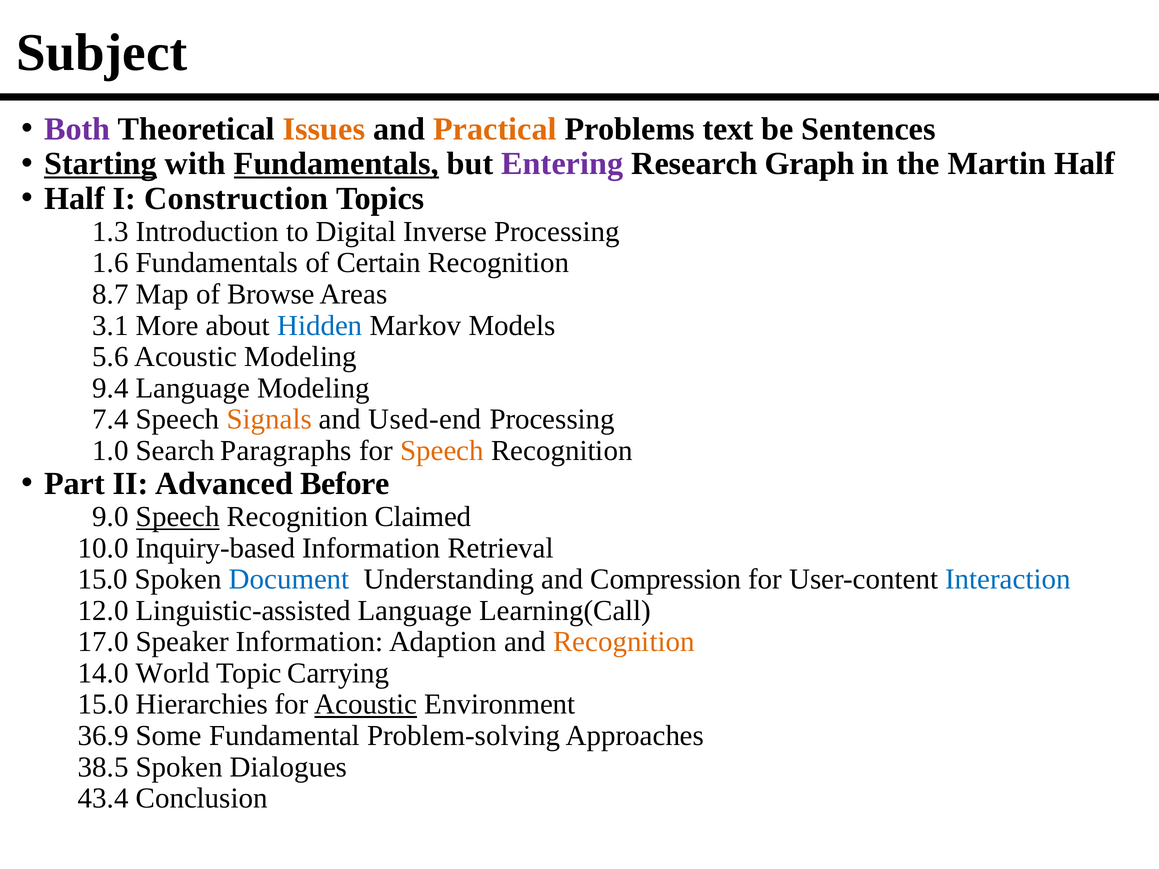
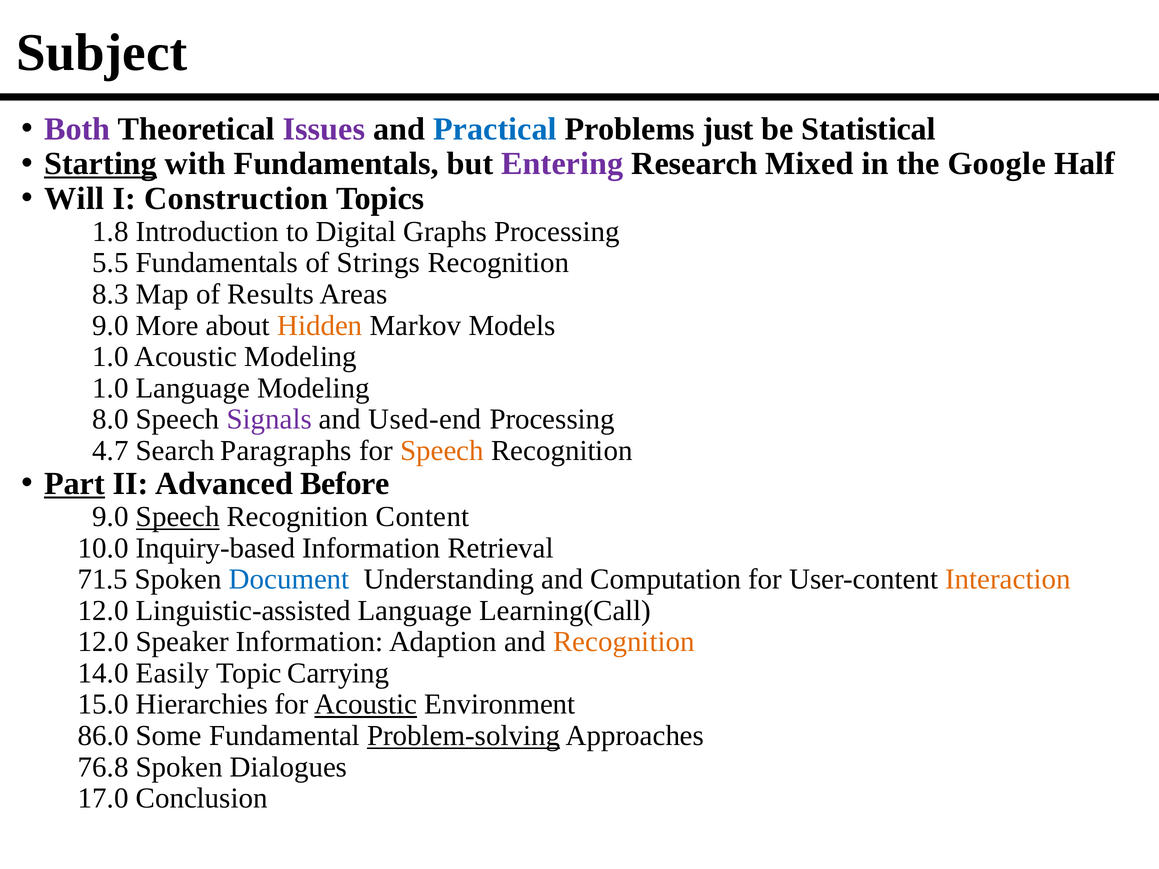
Issues colour: orange -> purple (324, 129)
Practical colour: orange -> blue (495, 129)
text: text -> just (728, 129)
Sentences: Sentences -> Statistical (869, 129)
Fundamentals underline: present -> none (336, 164)
Graph: Graph -> Mixed (809, 164)
Martin: Martin -> Google (997, 164)
Half: Half -> Will (74, 199)
1.3: 1.3 -> 1.8 (111, 232)
Inverse: Inverse -> Graphs (445, 232)
1.6: 1.6 -> 5.5 (111, 263)
Certain: Certain -> Strings (378, 263)
8.7: 8.7 -> 8.3 (111, 294)
Browse: Browse -> Results (271, 294)
3.1: 3.1 -> 9.0 (111, 326)
Hidden colour: blue -> orange (320, 326)
5.6: 5.6 -> 1.0 (111, 357)
9.4: 9.4 -> 1.0 (111, 388)
7.4: 7.4 -> 8.0 (111, 419)
Signals colour: orange -> purple (269, 419)
1.0: 1.0 -> 4.7 (111, 451)
Part underline: none -> present (75, 484)
Claimed: Claimed -> Content (423, 517)
15.0: 15.0 -> 71.5 (103, 579)
Compression: Compression -> Computation (666, 579)
Interaction colour: blue -> orange (1008, 579)
17.0: 17.0 -> 12.0 (103, 642)
World: World -> Easily (173, 673)
36.9: 36.9 -> 86.0 (103, 736)
Problem-solving underline: none -> present (464, 736)
38.5: 38.5 -> 76.8 (103, 767)
43.4: 43.4 -> 17.0 (103, 799)
